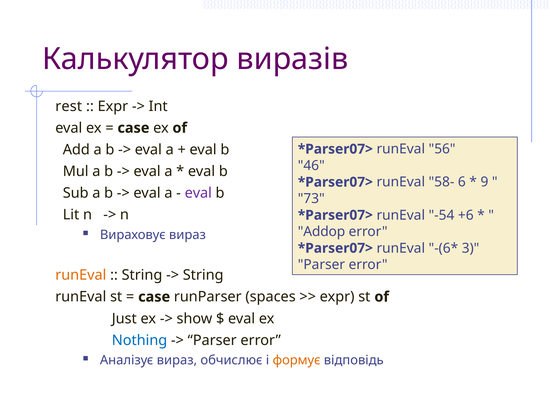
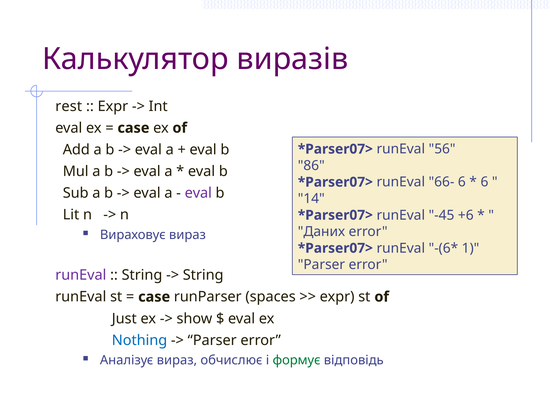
46: 46 -> 86 (311, 165)
58-: 58- -> 66- (441, 182)
9: 9 -> 6 (484, 182)
73: 73 -> 14 (311, 198)
-54: -54 -> -45 (441, 215)
Addop: Addop -> Даних (321, 231)
3: 3 -> 1 (471, 248)
runEval colour: orange -> purple (81, 275)
формує colour: orange -> green (297, 360)
